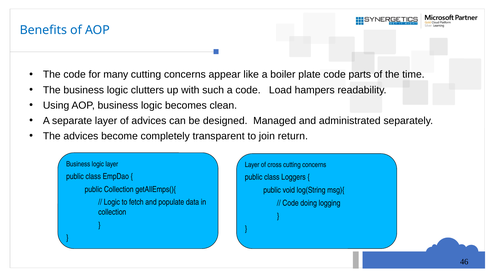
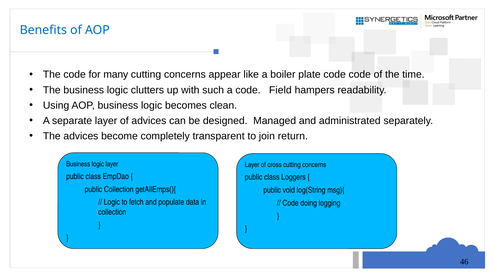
code parts: parts -> code (360, 75)
Load: Load -> Field (280, 90)
